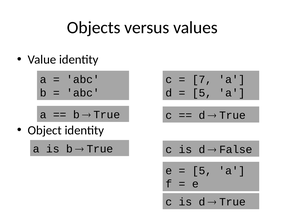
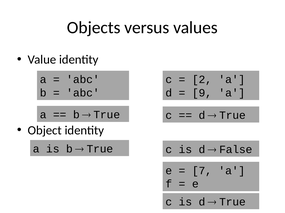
7: 7 -> 2 (202, 80)
5: 5 -> 9 (202, 93)
5: 5 -> 7 (202, 171)
